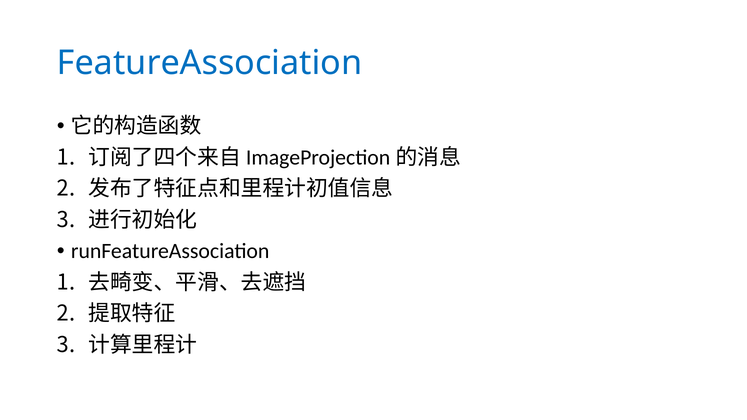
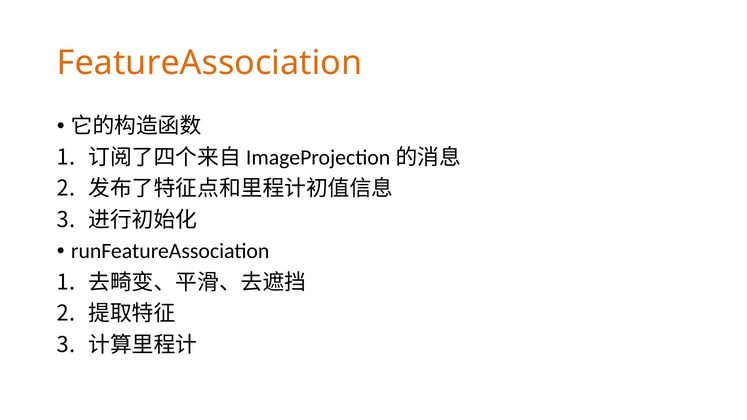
FeatureAssociation colour: blue -> orange (210, 63)
